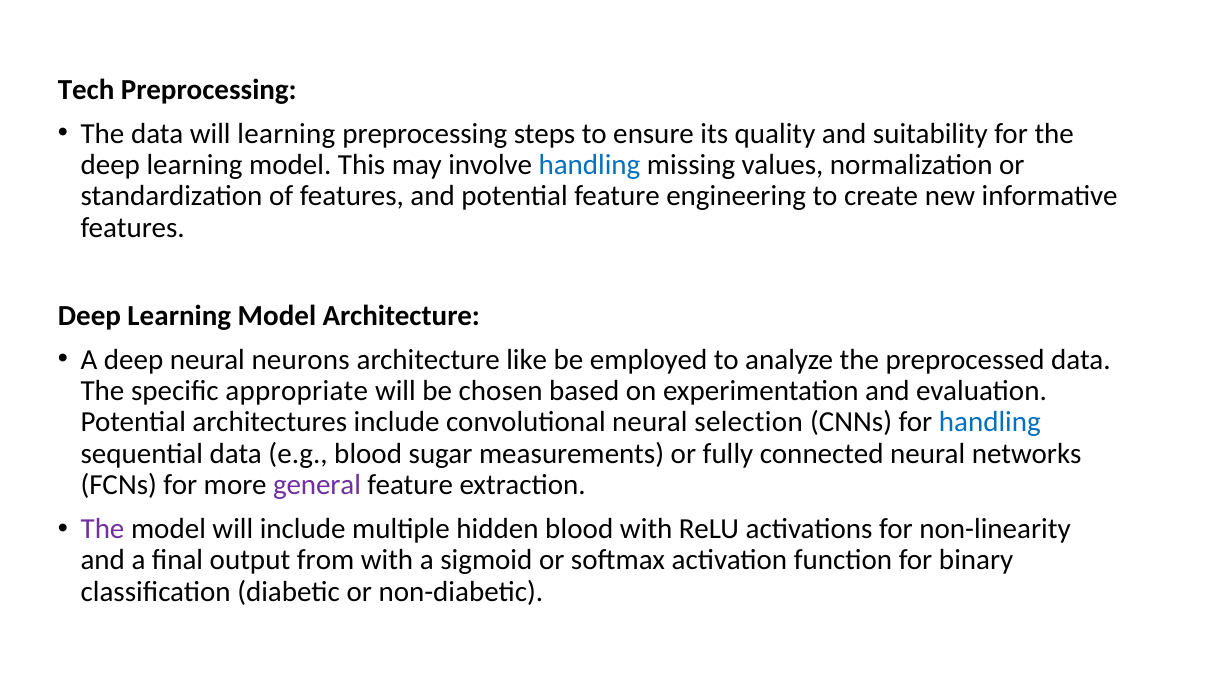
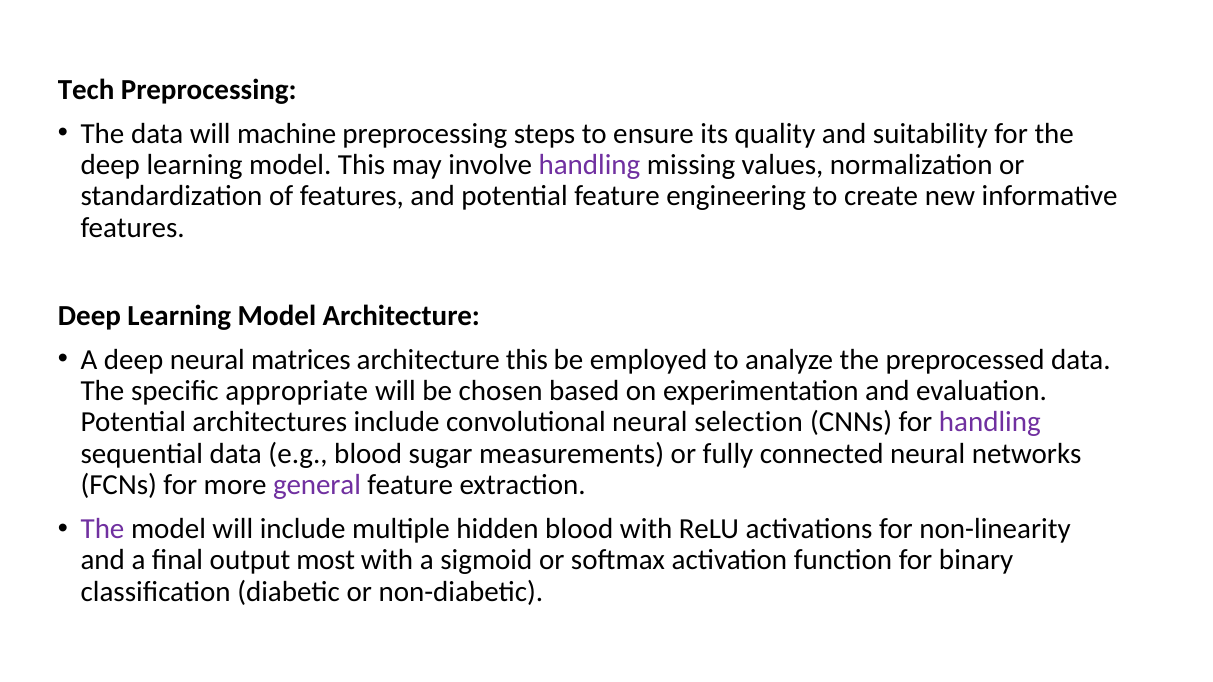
will learning: learning -> machine (287, 134)
handling colour: blue -> purple (589, 165)
neurons: neurons -> matrices (301, 360)
architecture like: like -> this (527, 360)
handling colour: blue -> purple (990, 422)
from: from -> most (326, 561)
